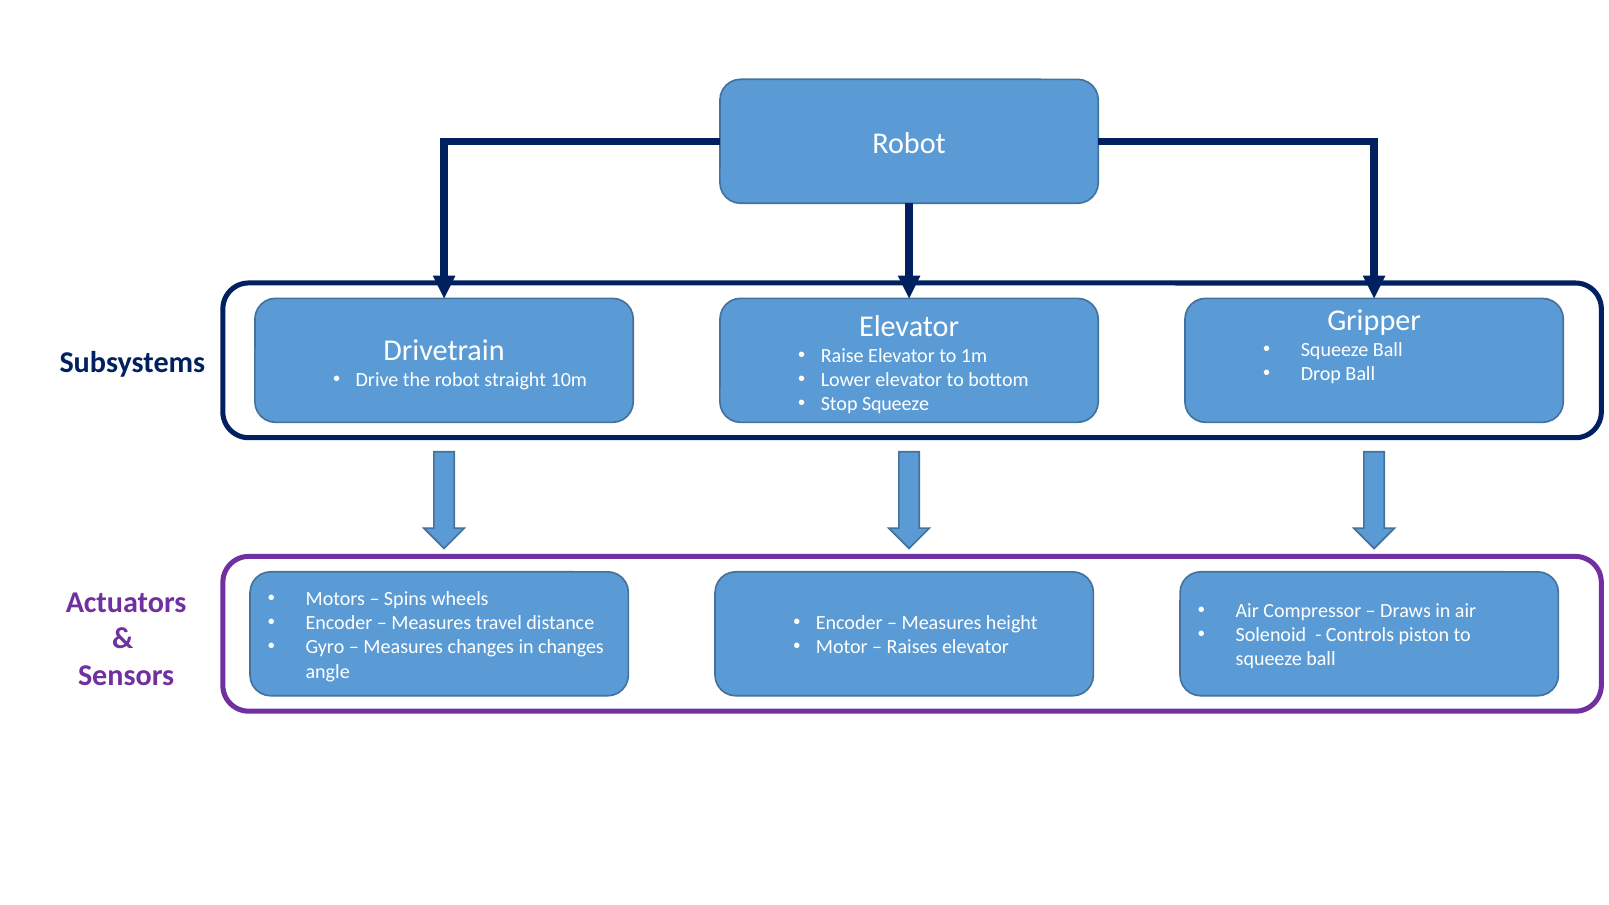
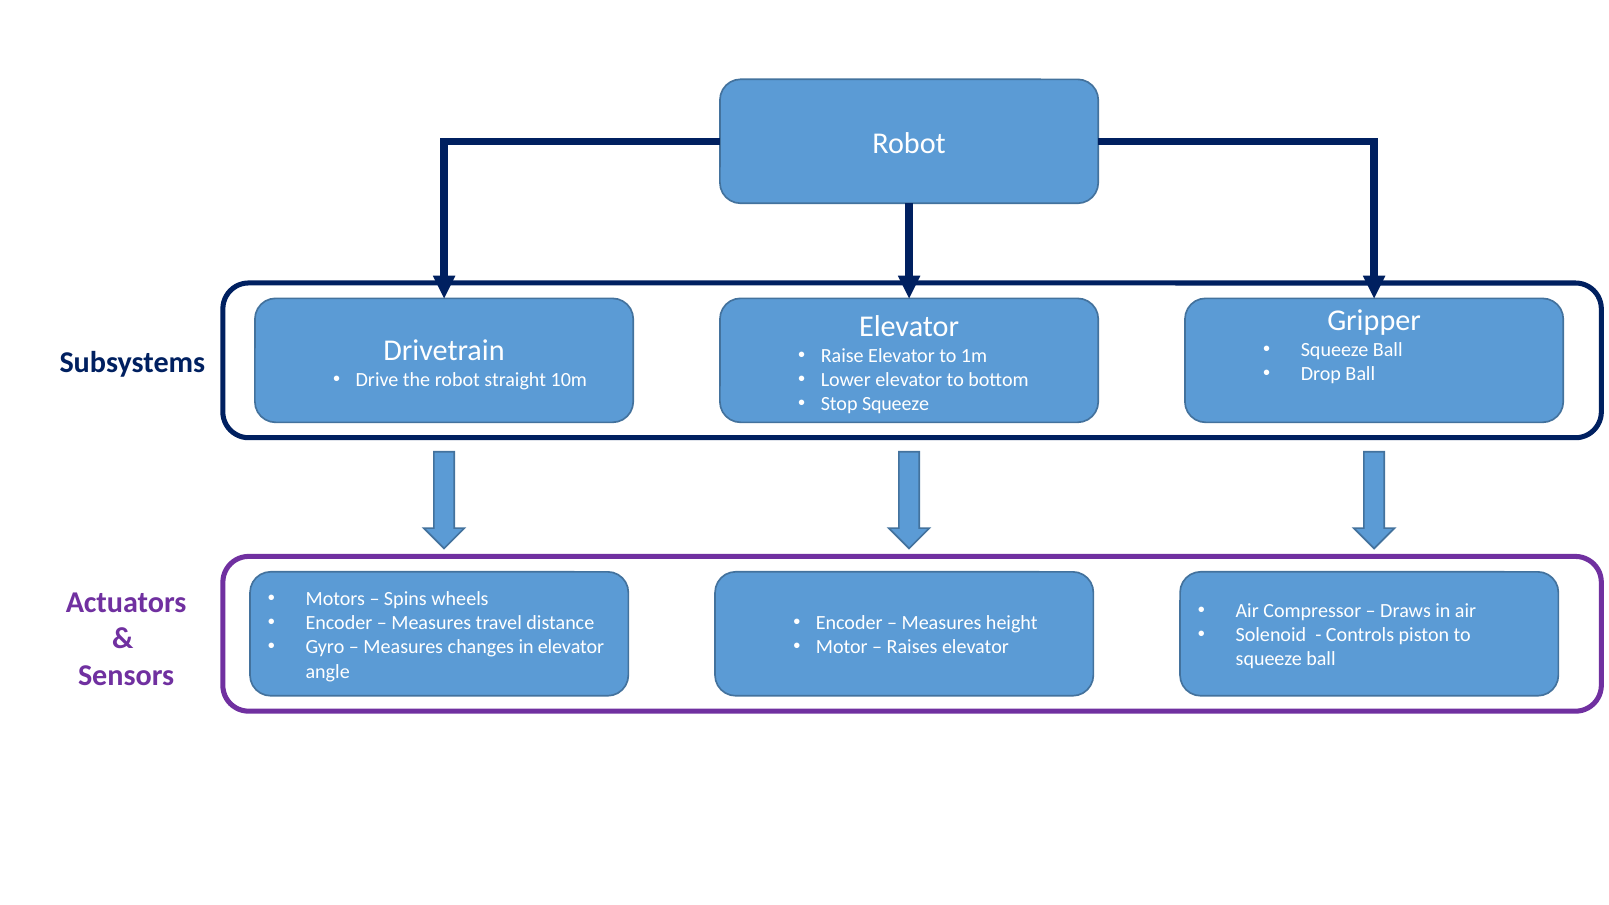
in changes: changes -> elevator (571, 647)
